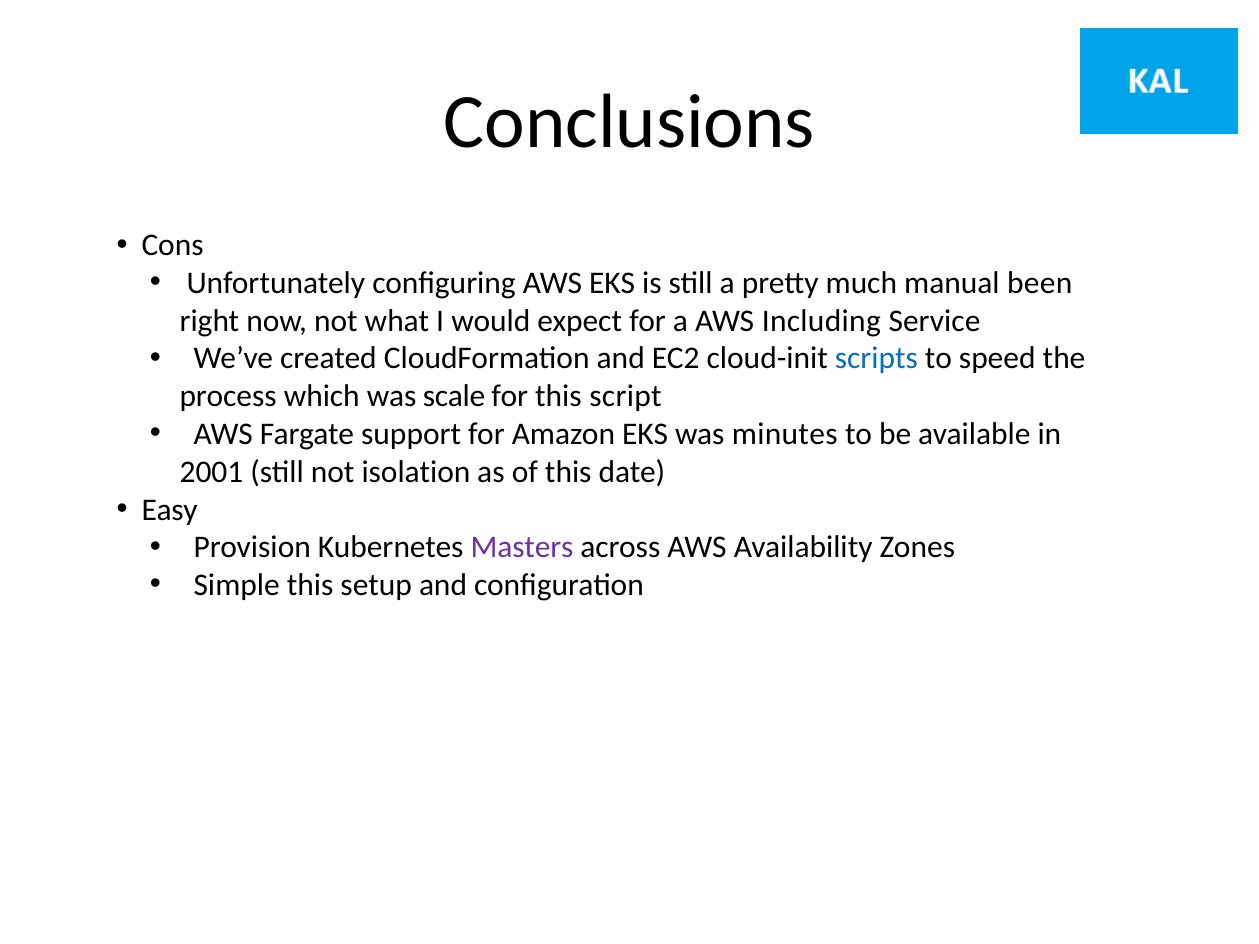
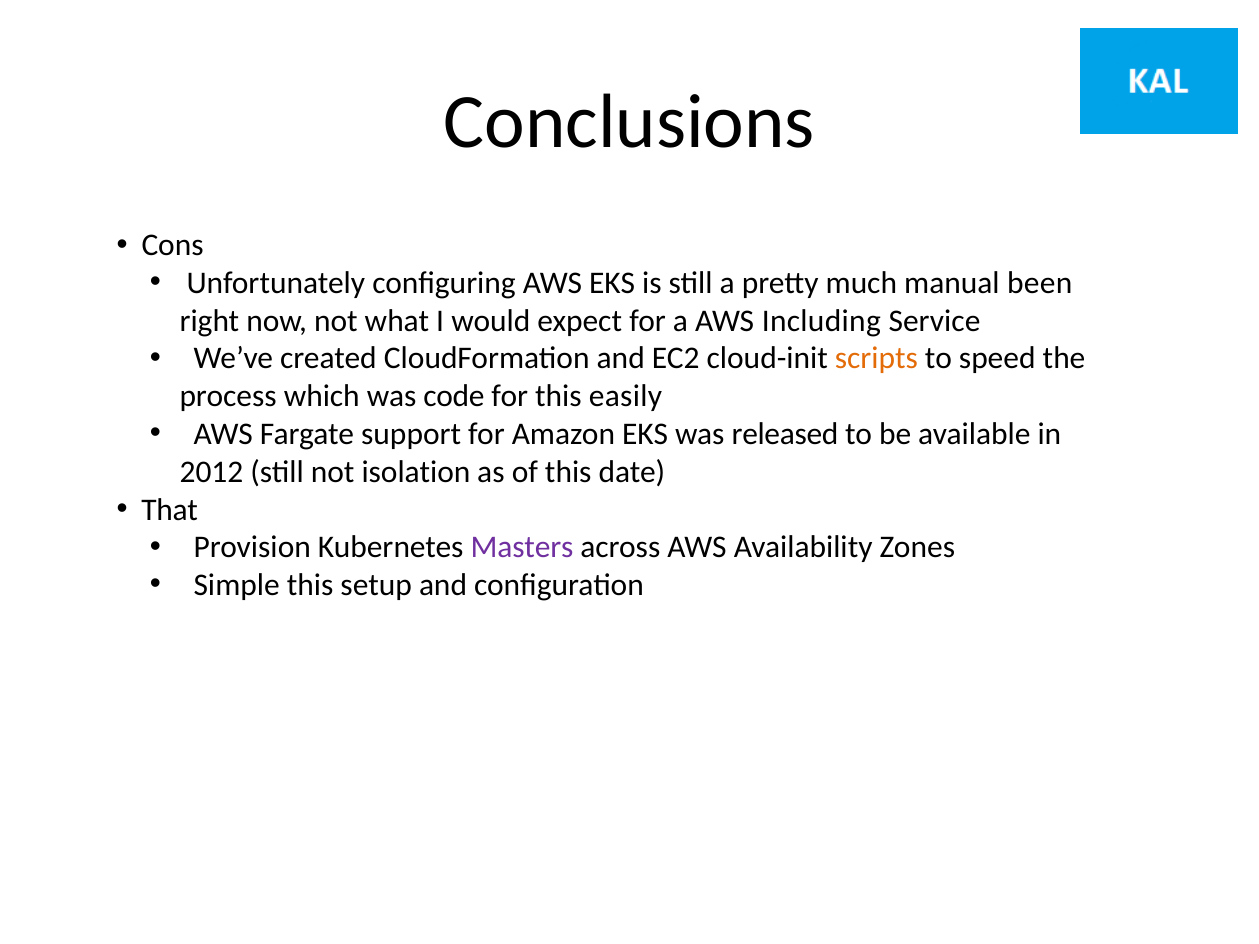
scripts colour: blue -> orange (876, 359)
scale: scale -> code (454, 396)
script: script -> easily (626, 396)
minutes: minutes -> released (785, 434)
2001: 2001 -> 2012 (211, 472)
Easy: Easy -> That (170, 510)
